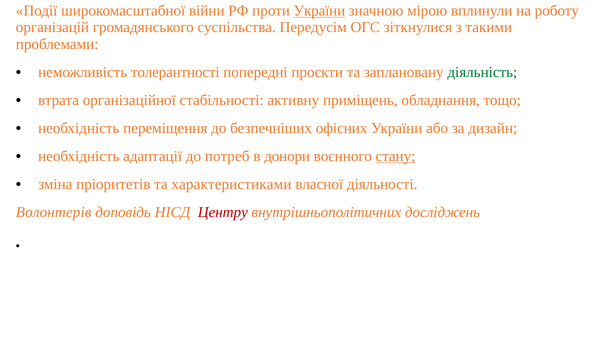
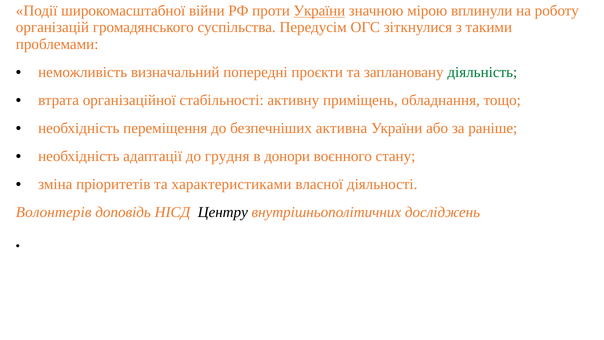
толерантності: толерантності -> визначальний (175, 72)
офісних: офісних -> активна (341, 128)
дизайн: дизайн -> раніше (493, 128)
потреб: потреб -> грудня (227, 156)
стану underline: present -> none (395, 156)
Центру colour: red -> black (223, 212)
